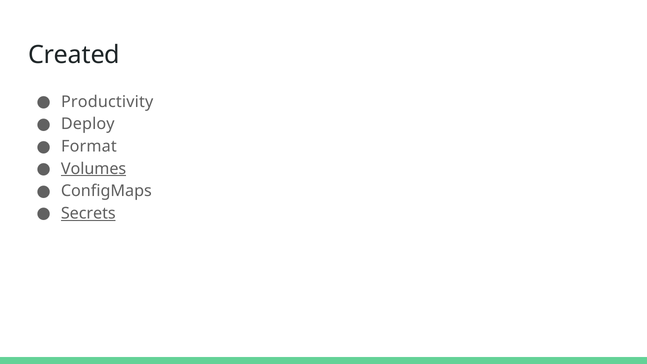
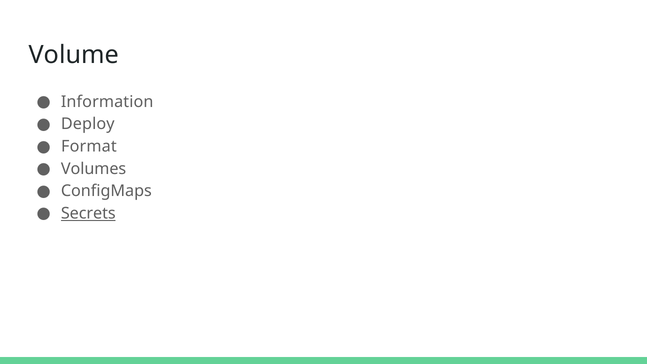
Created: Created -> Volume (74, 55)
Productivity: Productivity -> Information (107, 102)
Volumes underline: present -> none (94, 169)
